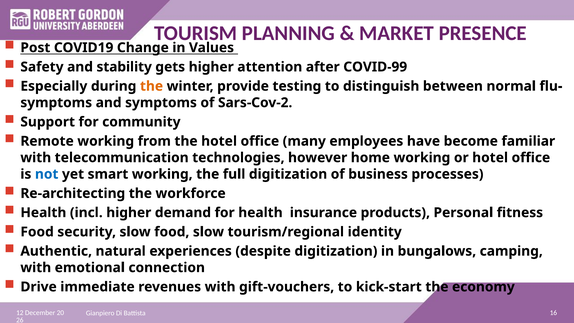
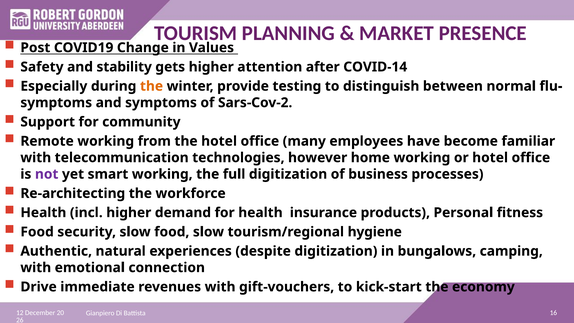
COVID-99: COVID-99 -> COVID-14 (375, 67)
not colour: blue -> purple (47, 174)
identity: identity -> hygiene (375, 232)
